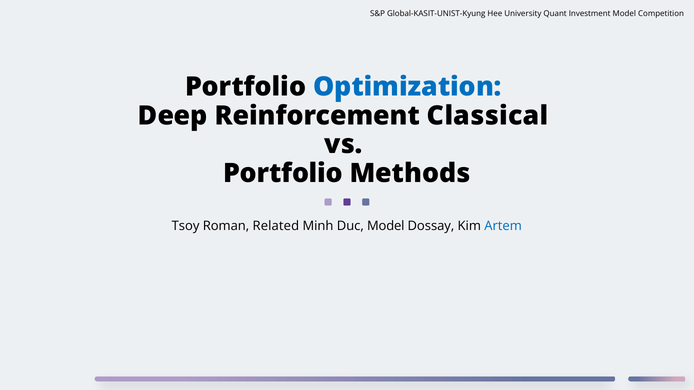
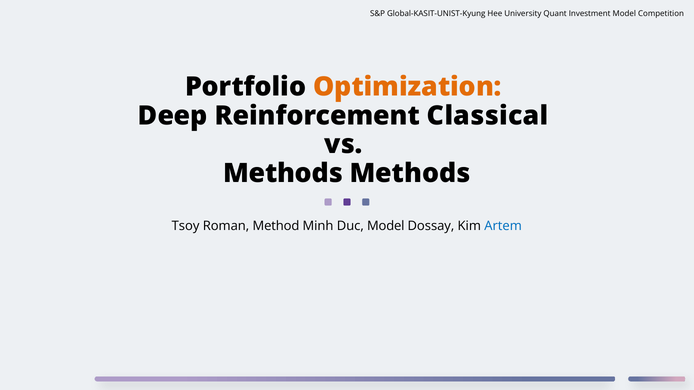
Optimization colour: blue -> orange (407, 87)
Portfolio: Portfolio -> Methods (283, 174)
Related: Related -> Method (276, 226)
